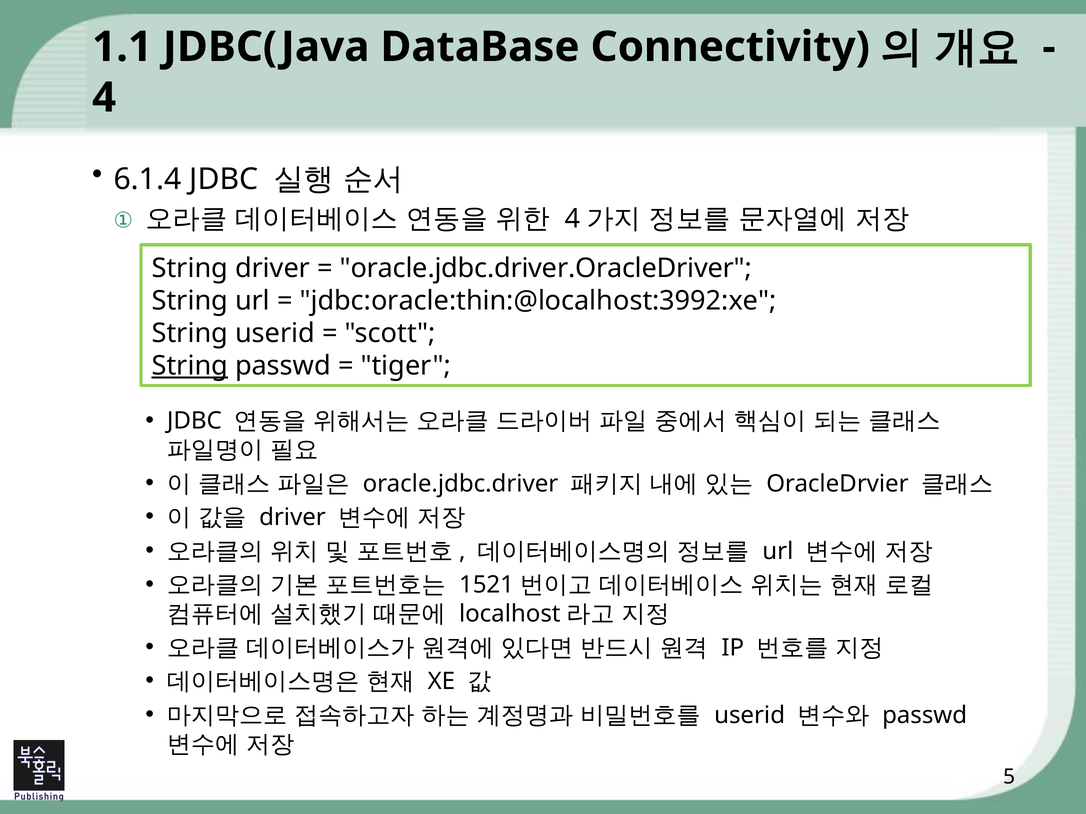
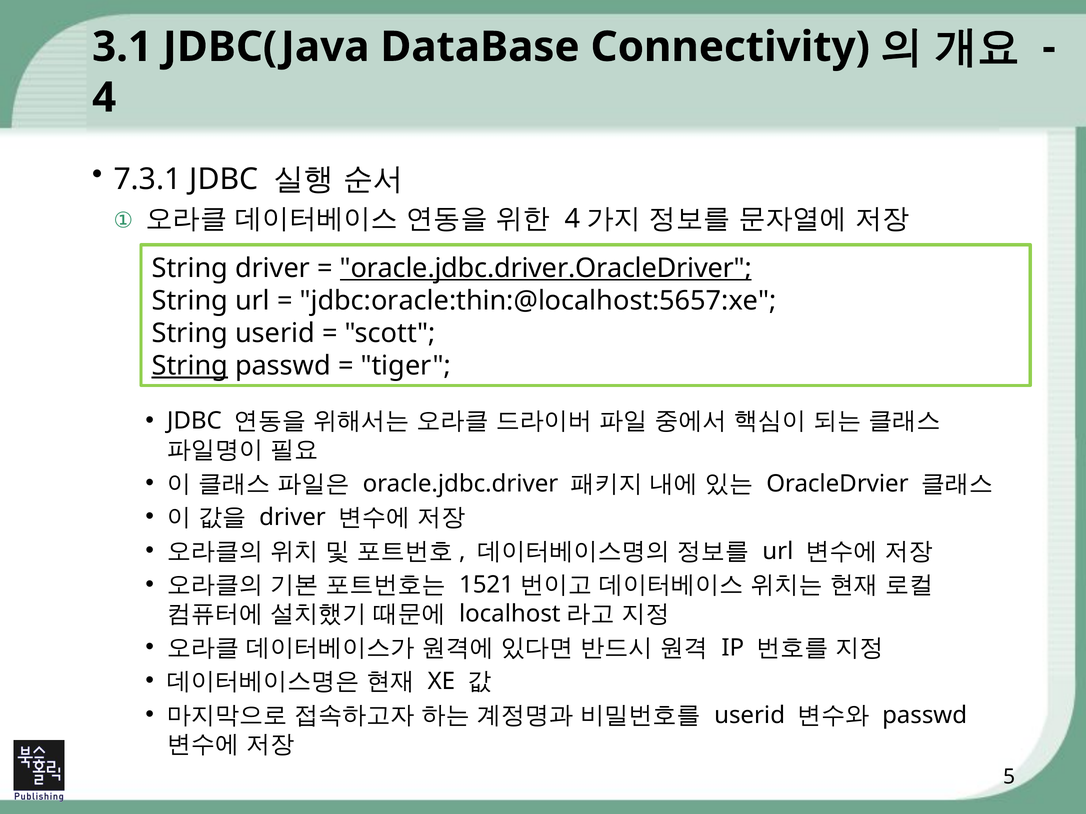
1.1: 1.1 -> 3.1 (122, 47)
6.1.4: 6.1.4 -> 7.3.1 (148, 179)
oracle.jdbc.driver.OracleDriver underline: none -> present (546, 268)
jdbc:oracle:thin:@localhost:3992:xe: jdbc:oracle:thin:@localhost:3992:xe -> jdbc:oracle:thin:@localhost:5657:xe (538, 301)
